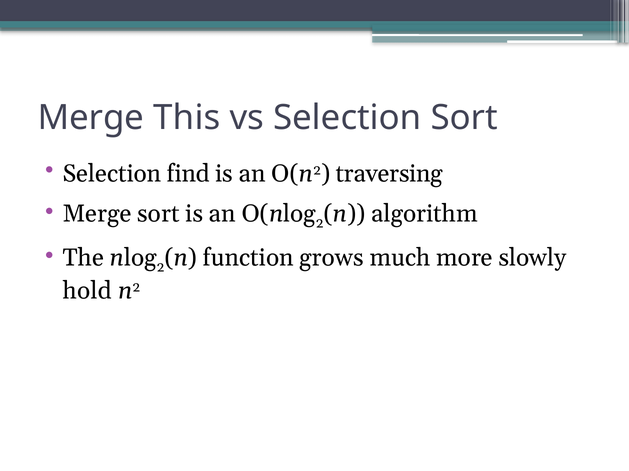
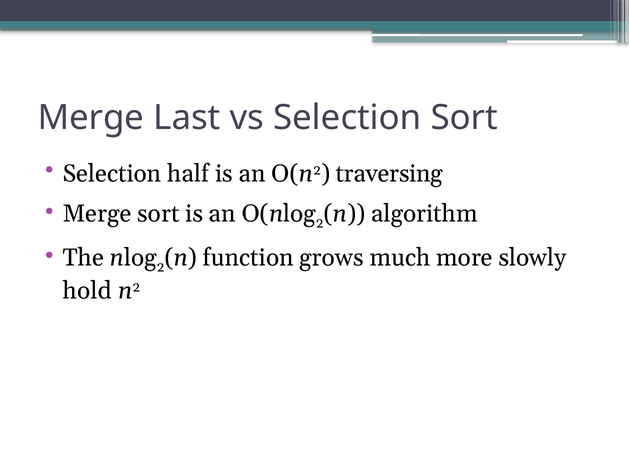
This: This -> Last (187, 118)
find: find -> half (188, 174)
